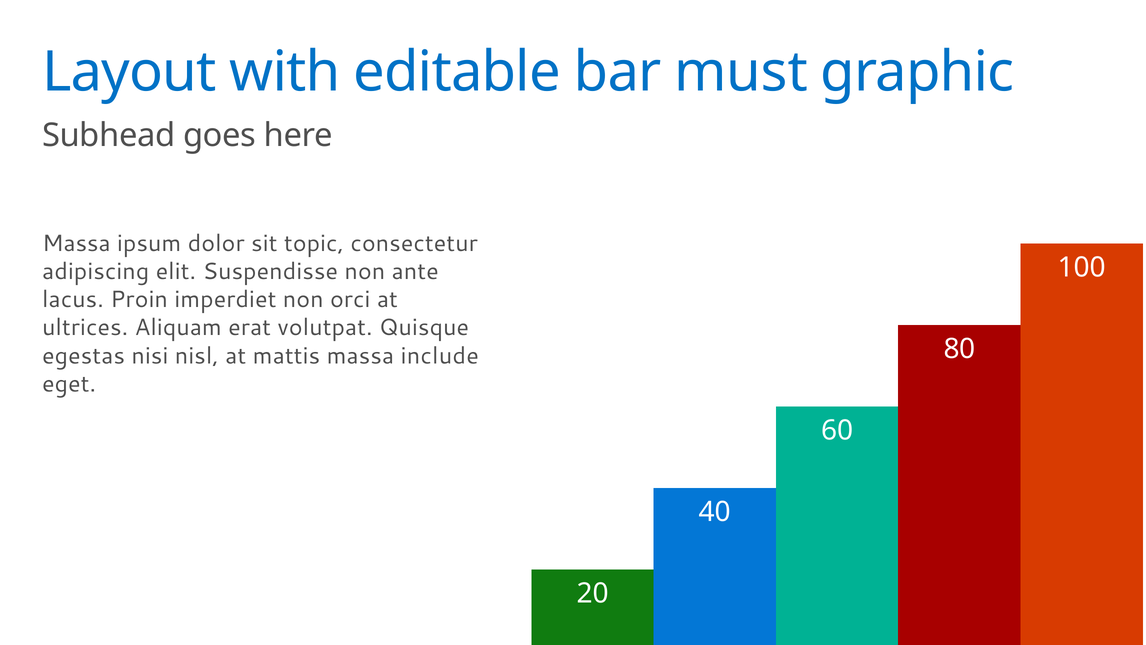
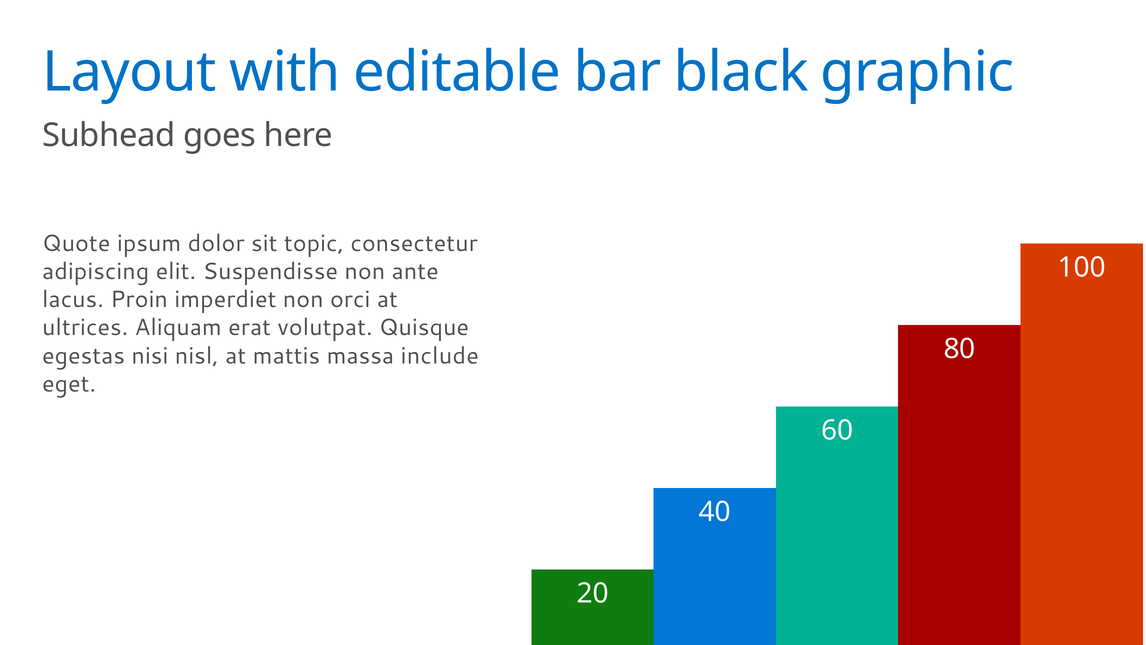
must: must -> black (741, 72)
Massa: Massa -> Quote (76, 243)
